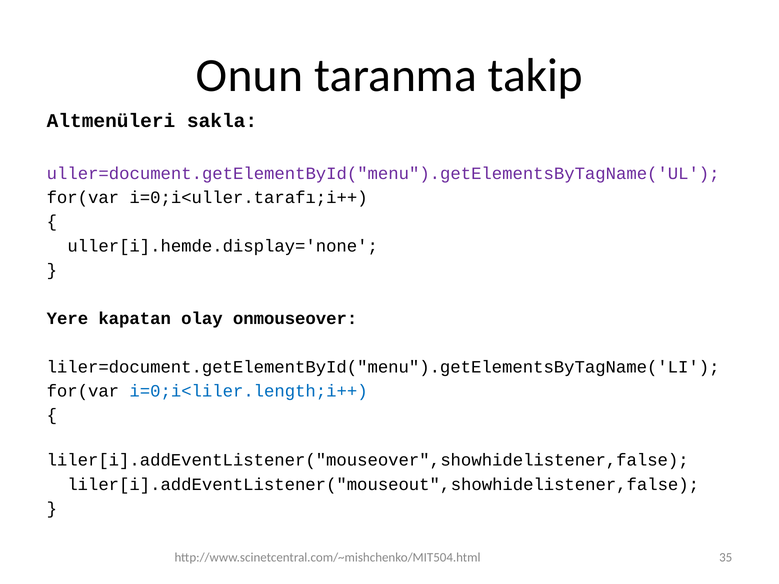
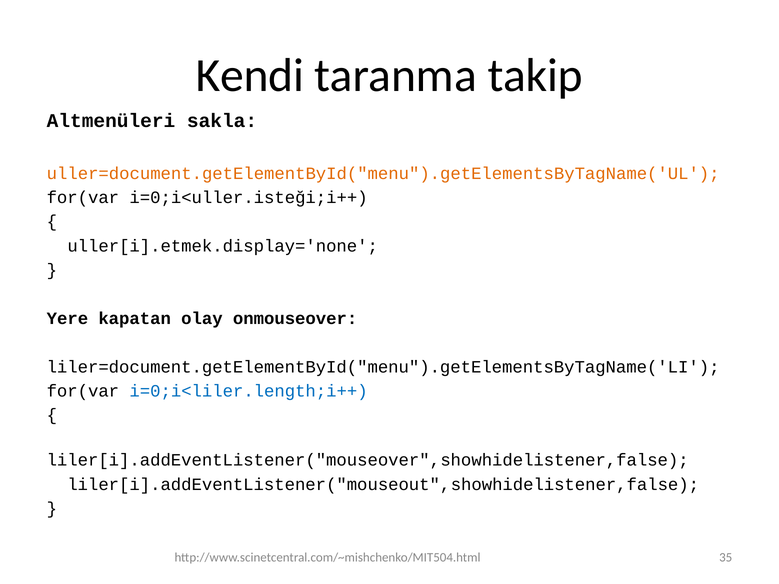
Onun: Onun -> Kendi (250, 75)
uller=document.getElementById("menu").getElementsByTagName('UL colour: purple -> orange (383, 173)
i=0;i<uller.tarafı;i++: i=0;i<uller.tarafı;i++ -> i=0;i<uller.isteği;i++ (249, 198)
uller[i].hemde.display='none: uller[i].hemde.display='none -> uller[i].etmek.display='none (223, 246)
